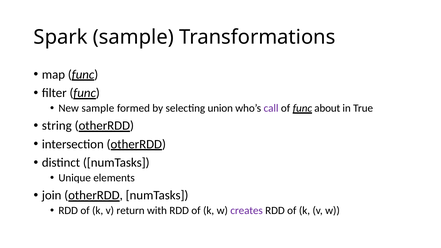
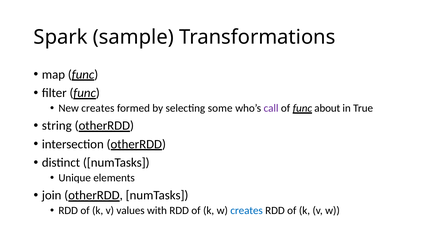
New sample: sample -> creates (98, 108)
union: union -> some (220, 108)
return: return -> values (131, 211)
creates colour: purple -> blue (247, 211)
